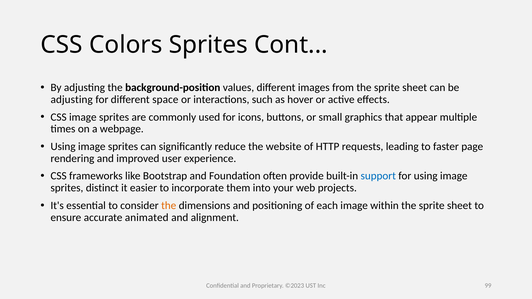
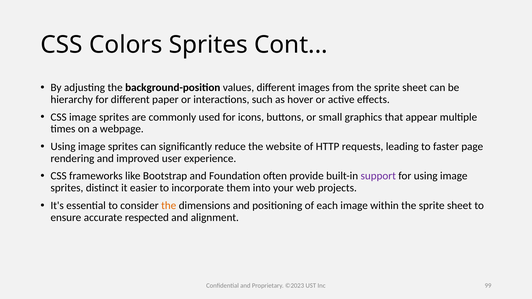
adjusting: adjusting -> hierarchy (72, 100)
space: space -> paper (165, 100)
support colour: blue -> purple (378, 176)
animated: animated -> respected (147, 218)
